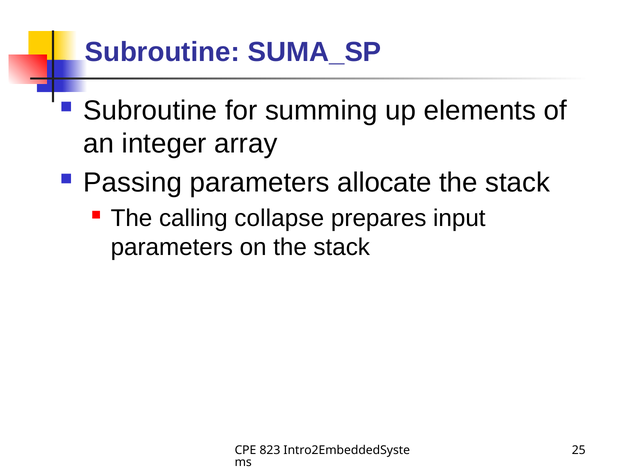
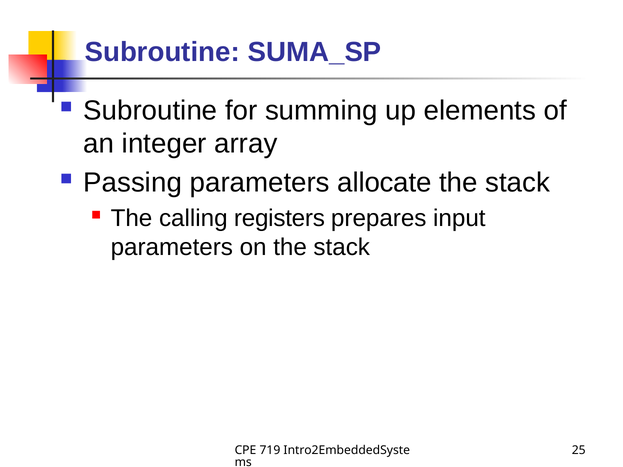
collapse: collapse -> registers (279, 218)
823: 823 -> 719 (270, 451)
